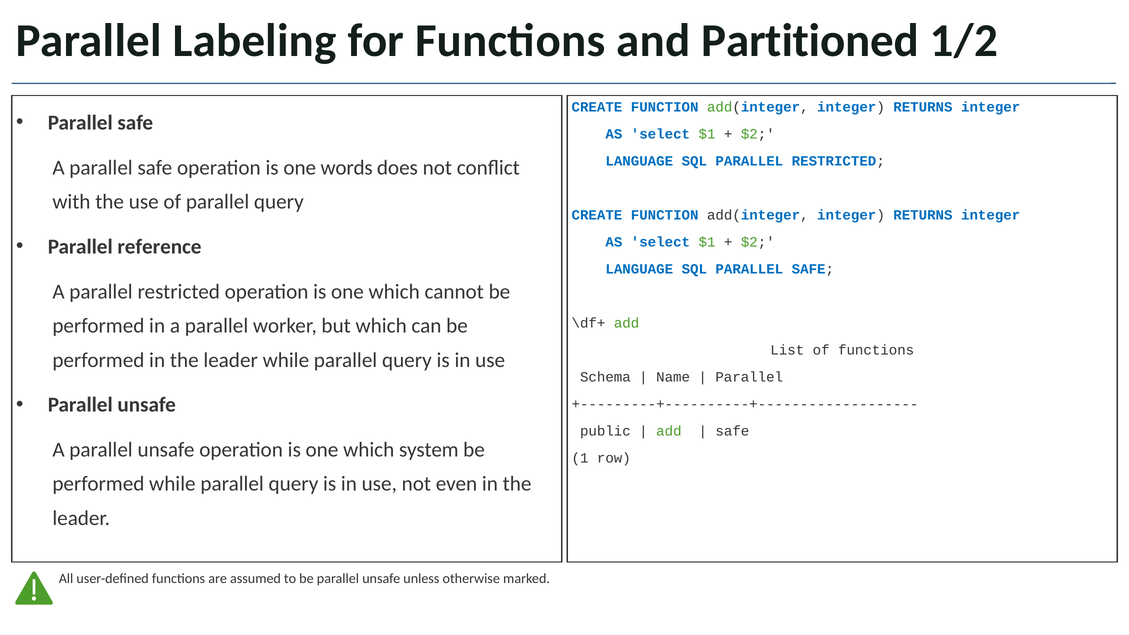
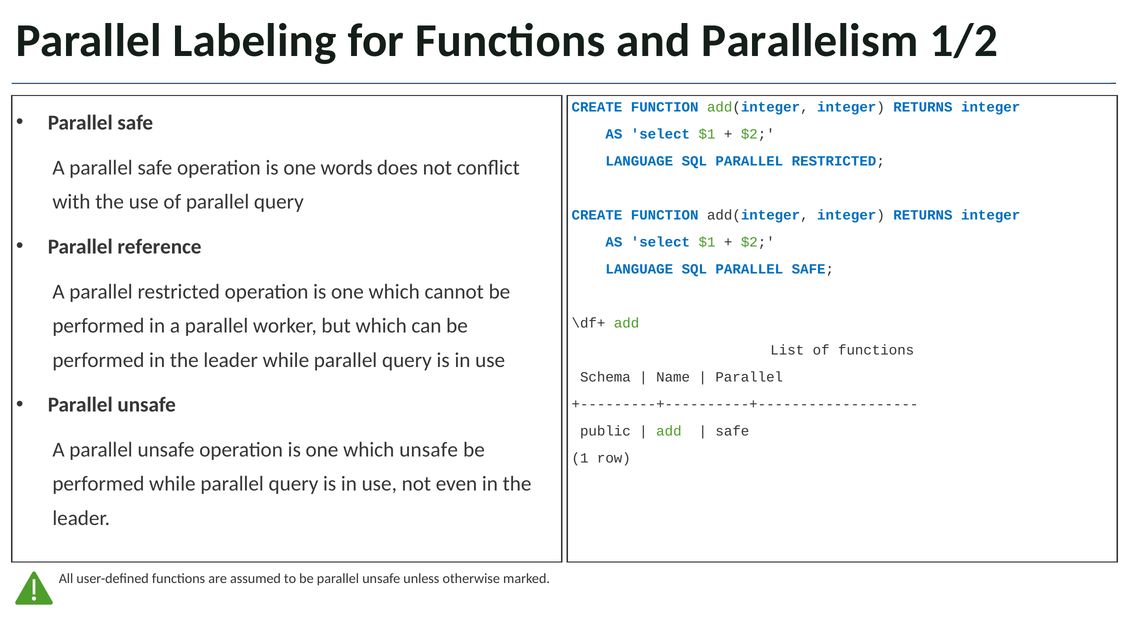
Partitioned: Partitioned -> Parallelism (810, 41)
which system: system -> unsafe (429, 450)
